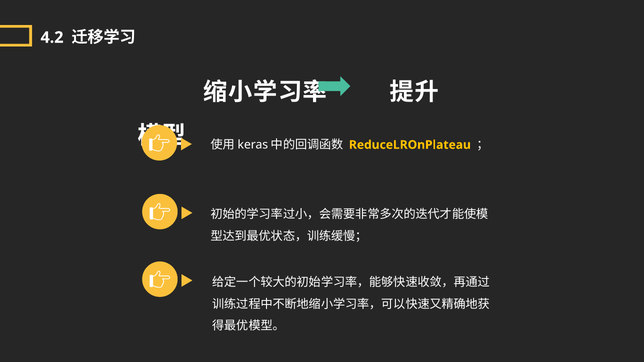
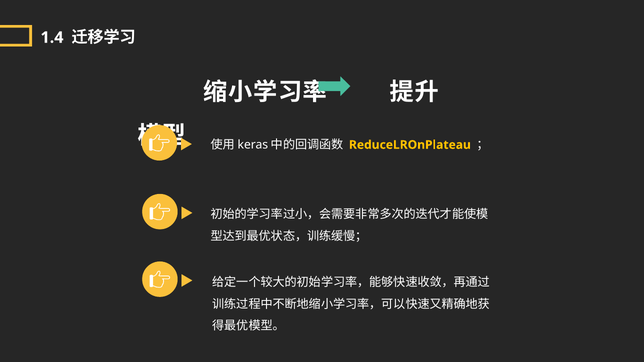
4.2: 4.2 -> 1.4 (52, 37)
